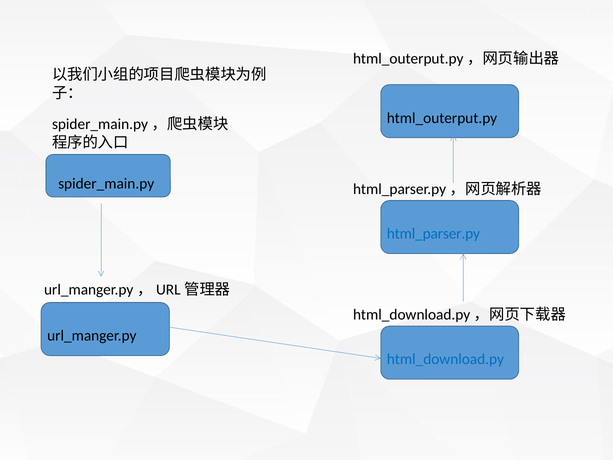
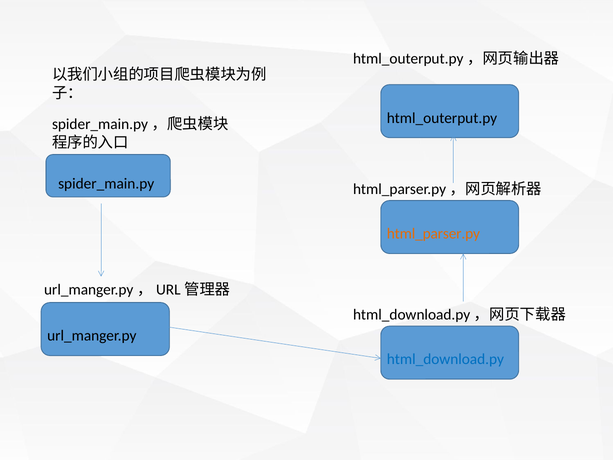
html_parser.py colour: blue -> orange (433, 234)
